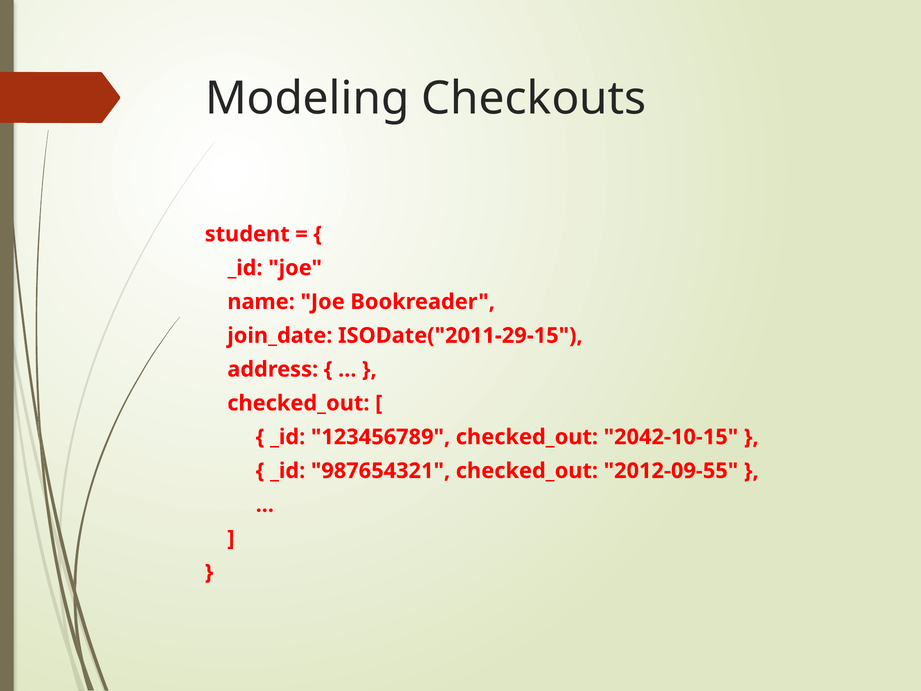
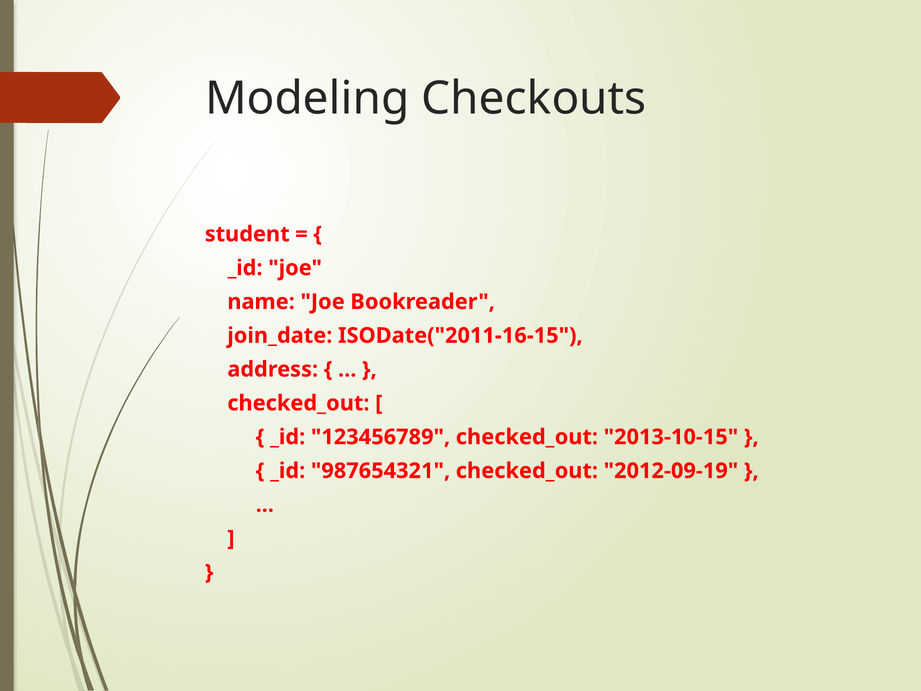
ISODate("2011-29-15: ISODate("2011-29-15 -> ISODate("2011-16-15 (460, 335)
2042-10-15: 2042-10-15 -> 2013-10-15 (671, 437)
2012-09-55: 2012-09-55 -> 2012-09-19 (671, 471)
